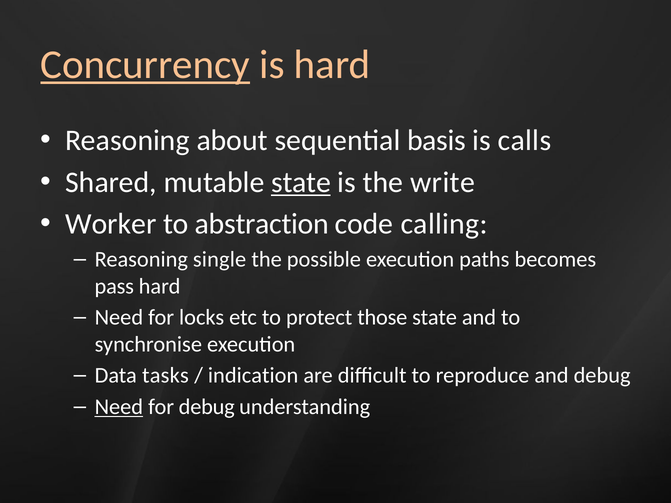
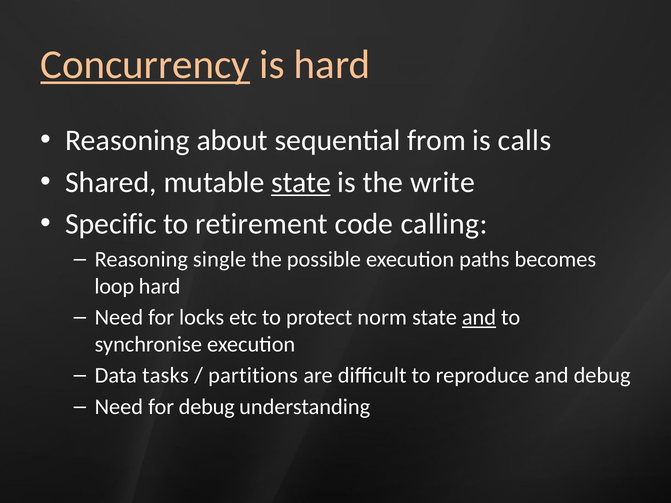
basis: basis -> from (436, 141)
Worker: Worker -> Specific (111, 224)
abstraction: abstraction -> retirement (262, 224)
pass: pass -> loop (114, 286)
those: those -> norm (382, 318)
and underline: none -> present (479, 318)
indication: indication -> partitions (253, 376)
Need underline: present -> none (119, 407)
